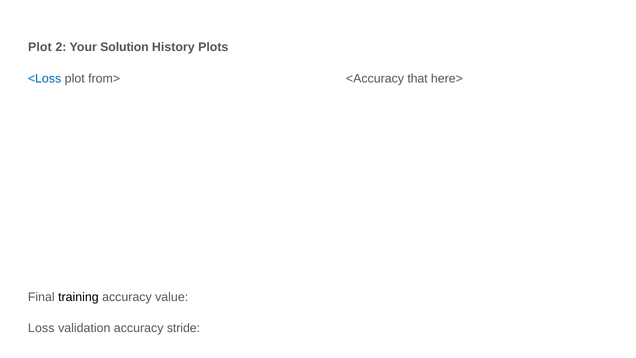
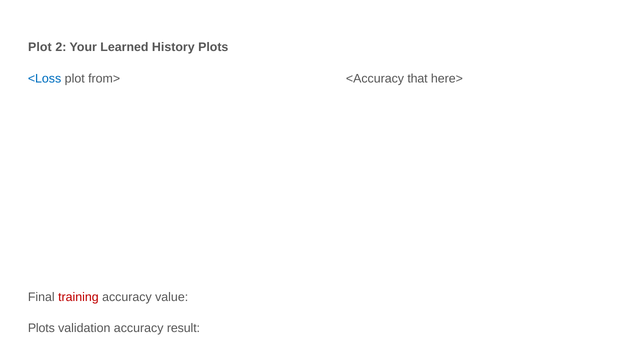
Solution: Solution -> Learned (124, 47)
training colour: black -> red (78, 297)
Loss: Loss -> Plots (41, 328)
stride: stride -> result (183, 328)
